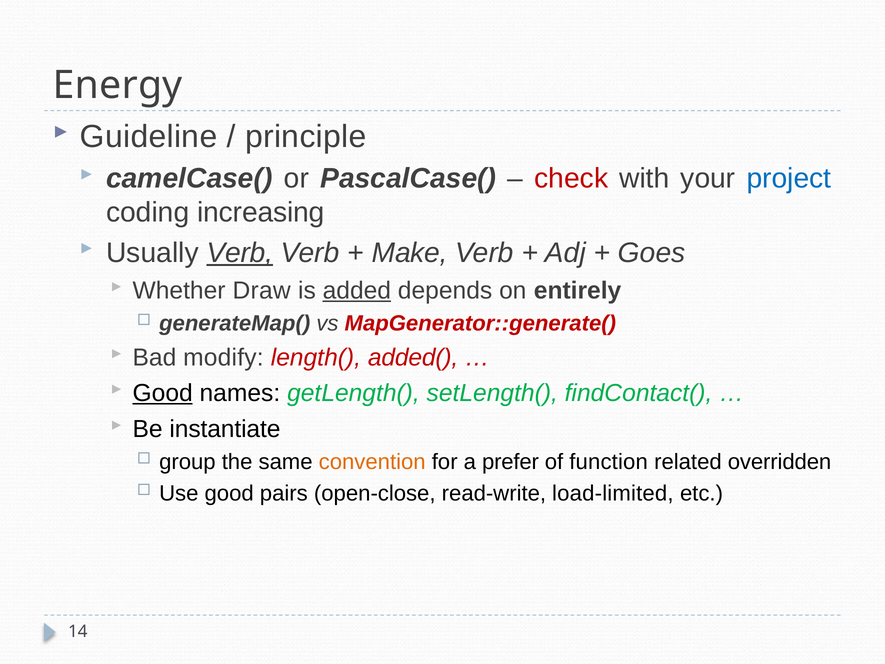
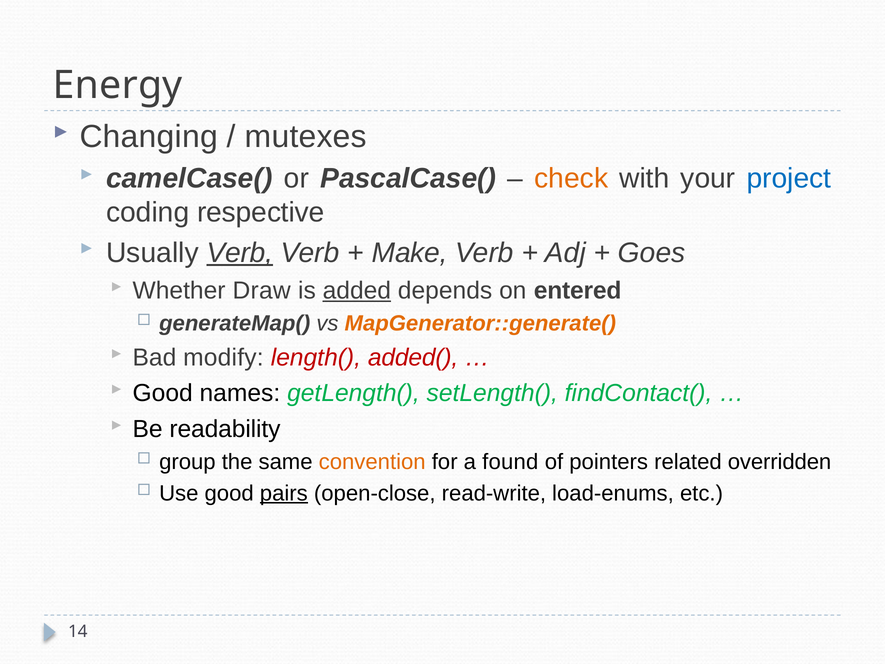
Guideline: Guideline -> Changing (149, 136)
principle: principle -> mutexes (306, 136)
check colour: red -> orange (571, 179)
increasing: increasing -> respective (261, 213)
entirely: entirely -> entered (578, 290)
MapGenerator::generate( colour: red -> orange (480, 323)
Good underline: present -> none (163, 393)
instantiate: instantiate -> readability (225, 429)
prefer: prefer -> found (510, 462)
function: function -> pointers (609, 462)
pairs underline: none -> present (284, 493)
load-limited: load-limited -> load-enums (613, 493)
